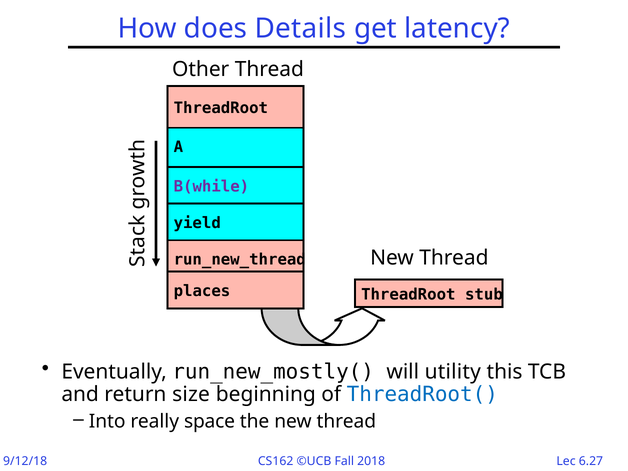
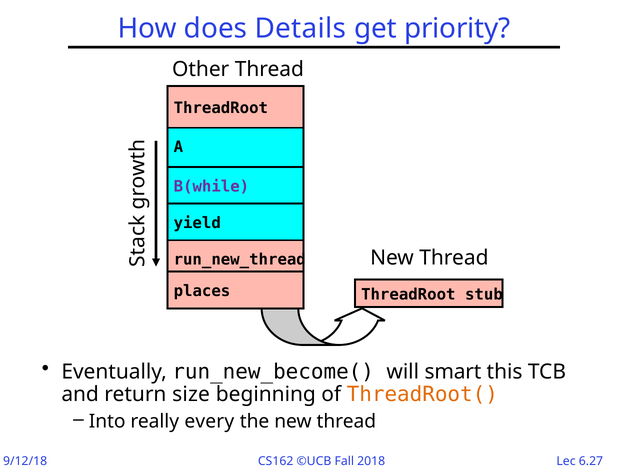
latency: latency -> priority (457, 29)
run_new_mostly(: run_new_mostly( -> run_new_become( (273, 372)
utility: utility -> smart (453, 372)
ThreadRoot( colour: blue -> orange (422, 394)
space: space -> every (209, 422)
